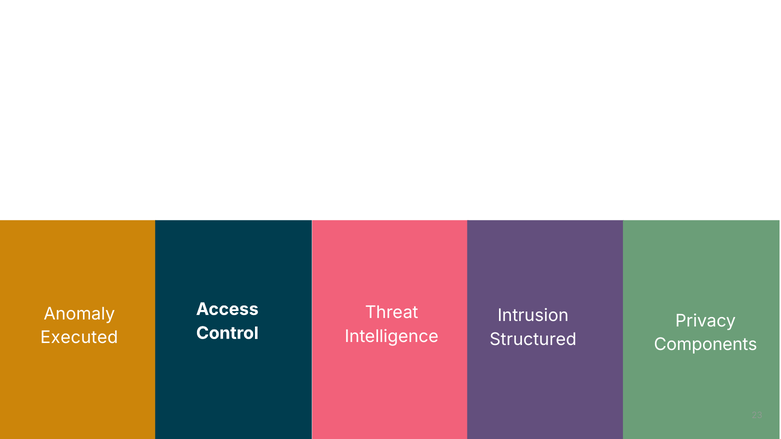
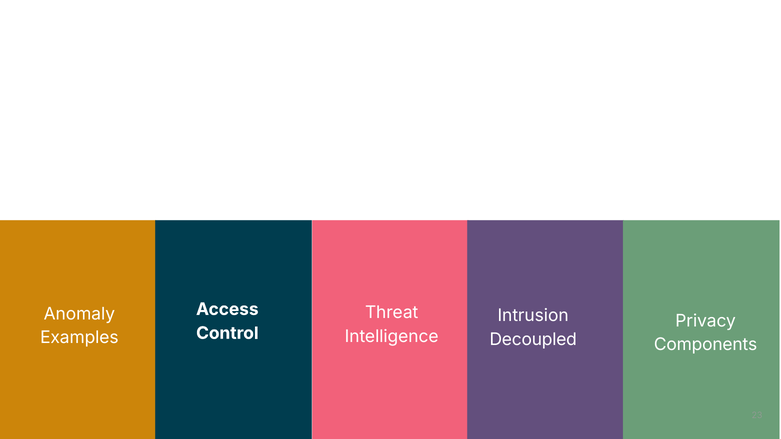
Executed: Executed -> Examples (79, 338)
Structured: Structured -> Decoupled (533, 340)
